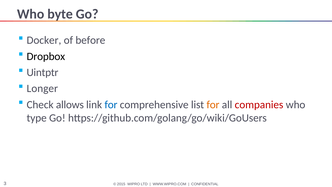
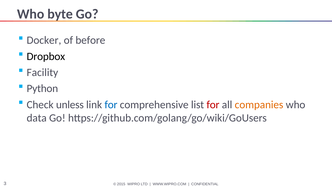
Uintptr: Uintptr -> Facility (42, 72)
Longer: Longer -> Python (42, 88)
allows: allows -> unless (70, 104)
for colour: orange -> red (213, 104)
companies colour: red -> orange (259, 104)
type: type -> data (37, 118)
